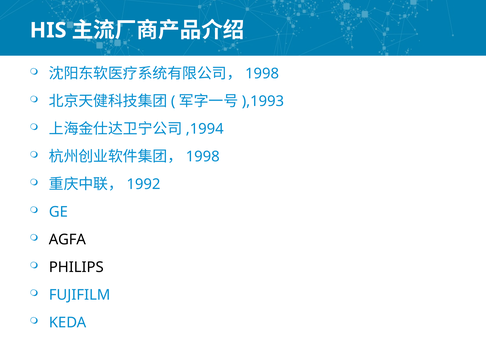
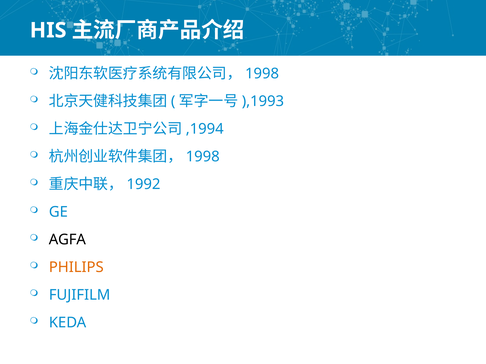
PHILIPS colour: black -> orange (76, 268)
